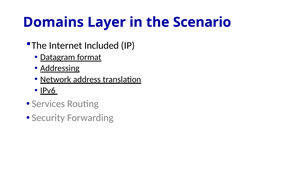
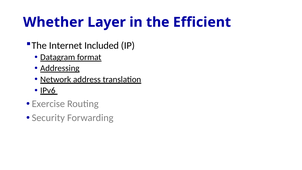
Domains: Domains -> Whether (53, 22)
Scenario: Scenario -> Efficient (202, 22)
Services: Services -> Exercise (48, 104)
